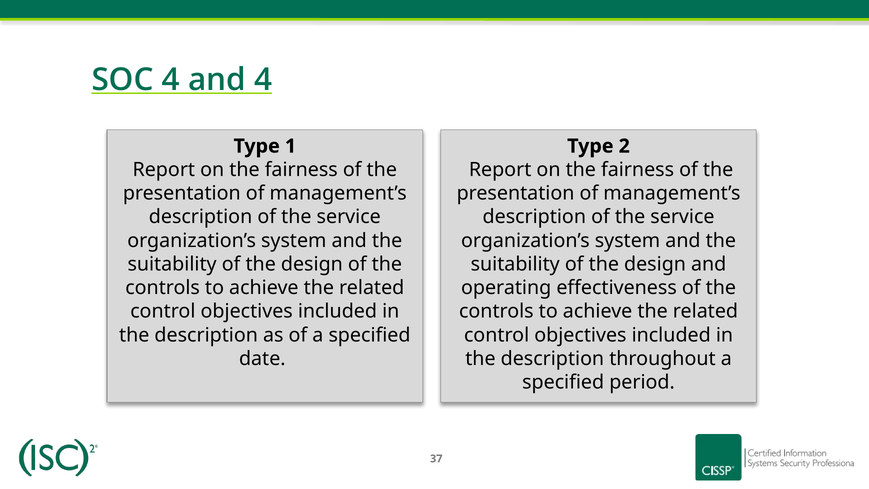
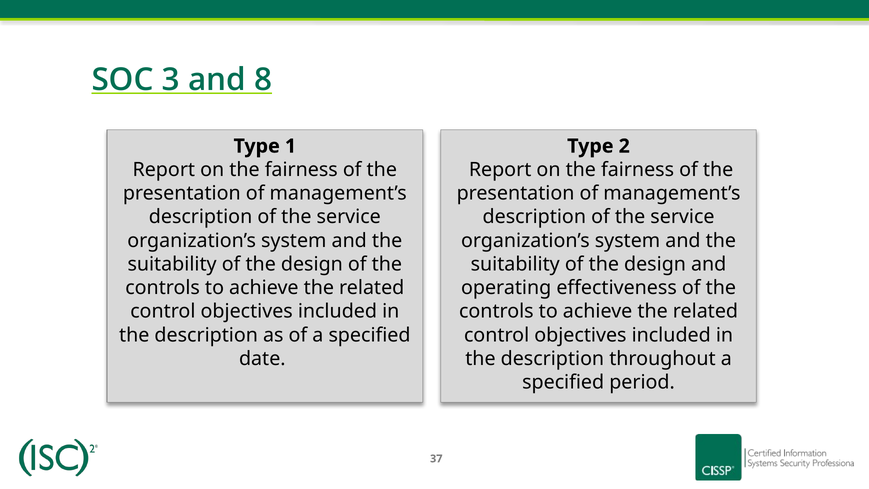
SOC 4: 4 -> 3 (171, 80)
and 4: 4 -> 8 (263, 80)
